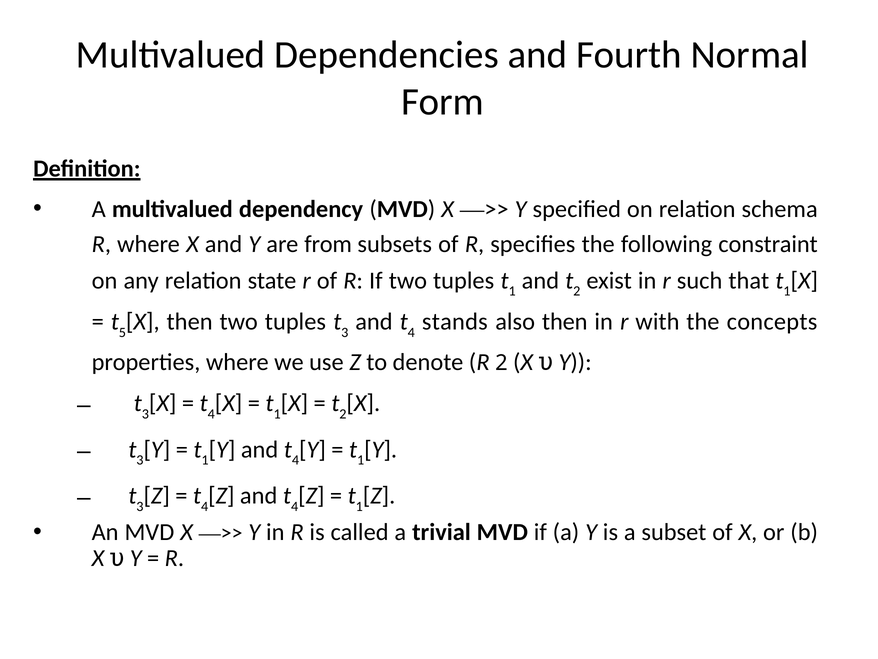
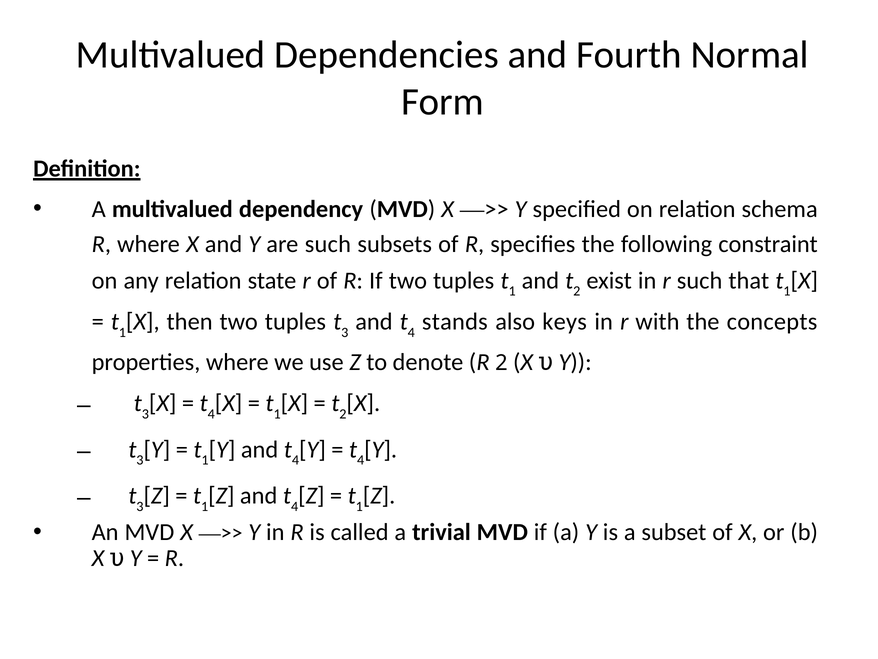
are from: from -> such (328, 244)
5: 5 -> 1 (122, 332)
also then: then -> keys (565, 322)
1: 1 -> 4 (361, 460)
4: 4 -> 1 (205, 506)
